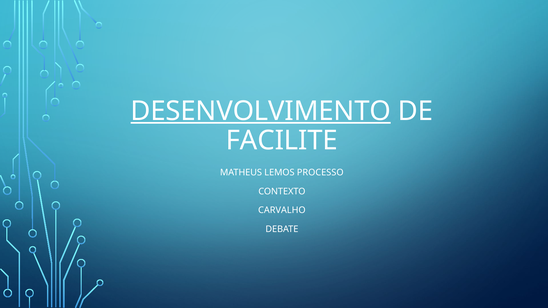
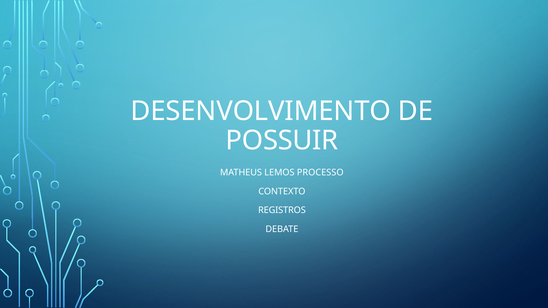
DESENVOLVIMENTO underline: present -> none (261, 111)
FACILITE: FACILITE -> POSSUIR (282, 141)
CARVALHO: CARVALHO -> REGISTROS (282, 210)
